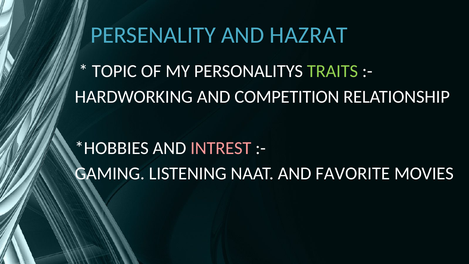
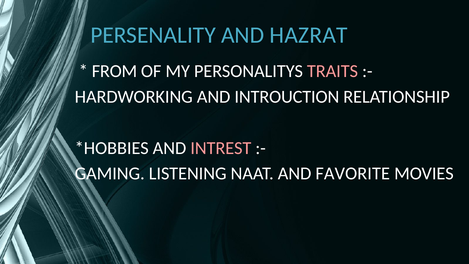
TOPIC: TOPIC -> FROM (114, 71)
TRAITS colour: light green -> pink (332, 71)
COMPETITION: COMPETITION -> INTROUCTION (287, 97)
